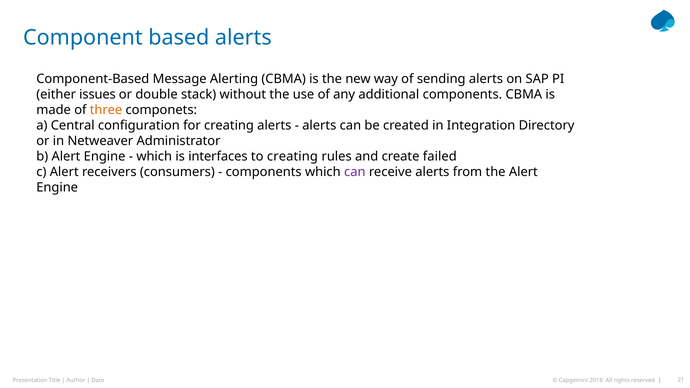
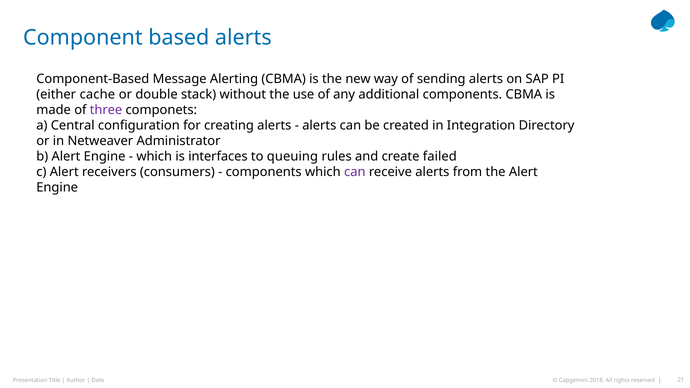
issues: issues -> cache (97, 94)
three colour: orange -> purple (106, 110)
to creating: creating -> queuing (292, 157)
